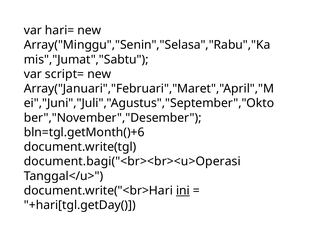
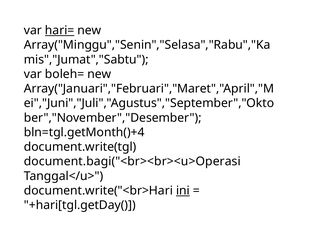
hari= underline: none -> present (60, 30)
script=: script= -> boleh= (65, 74)
bln=tgl.getMonth()+6: bln=tgl.getMonth()+6 -> bln=tgl.getMonth()+4 (84, 132)
